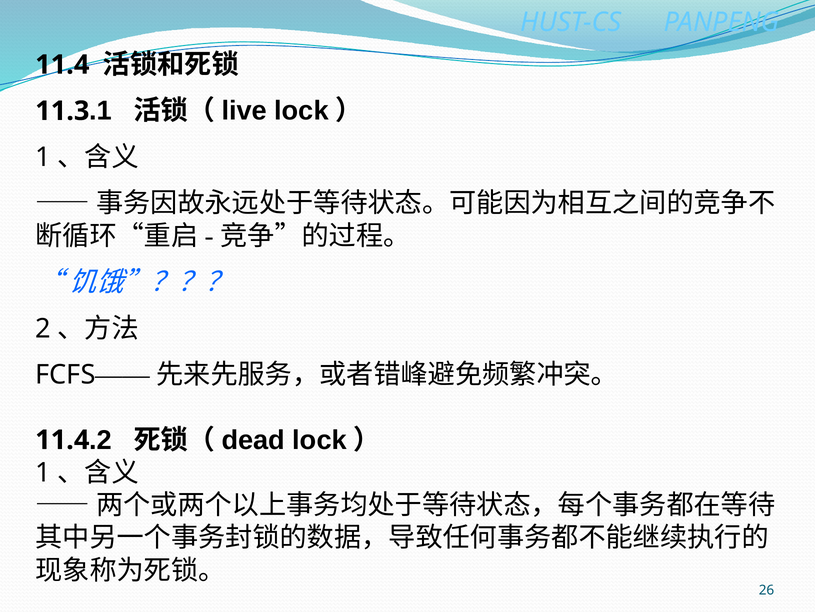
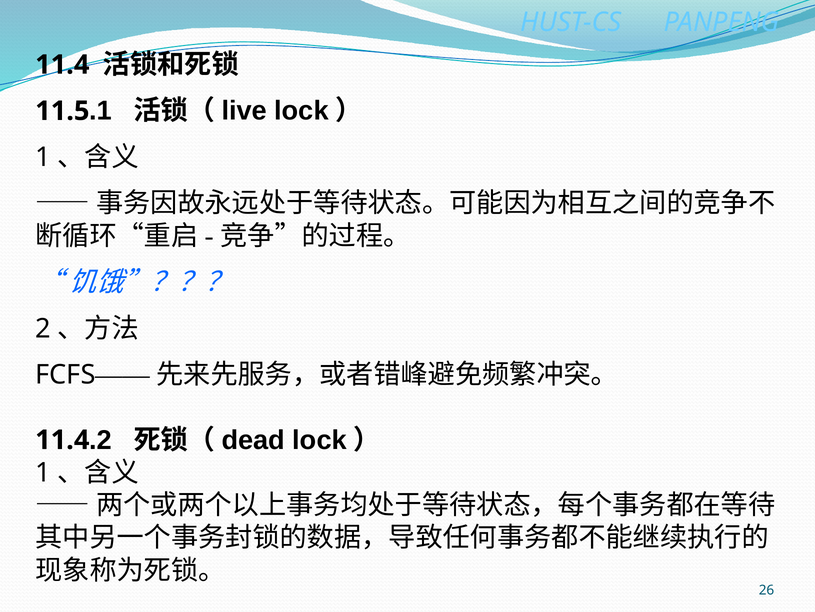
11.3: 11.3 -> 11.5 (62, 111)
